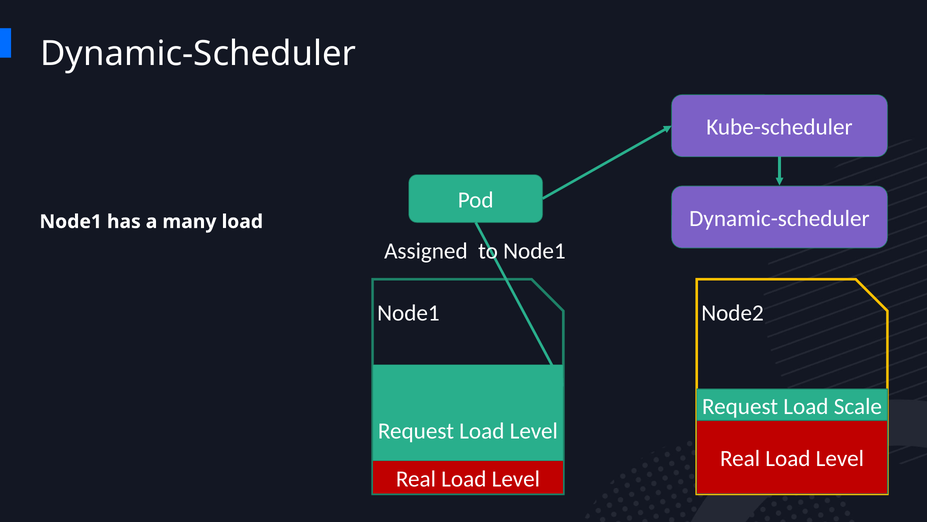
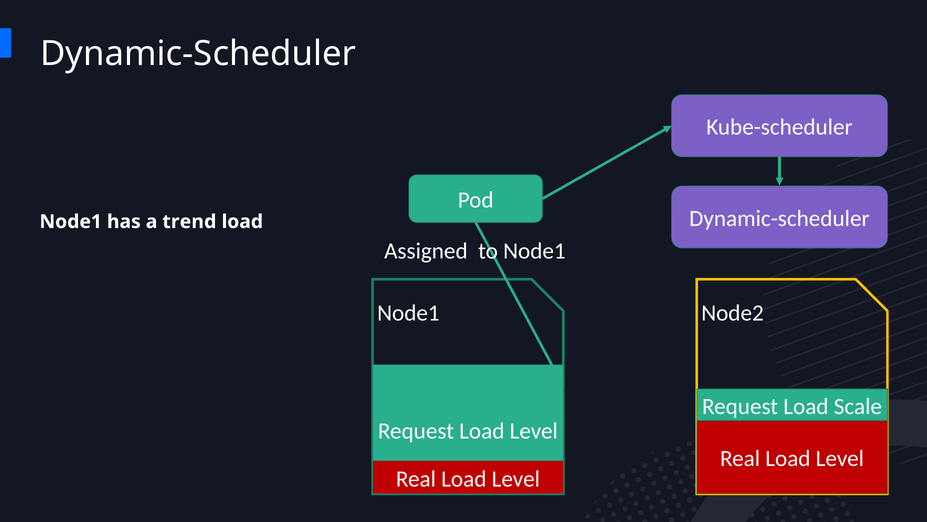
many: many -> trend (189, 222)
